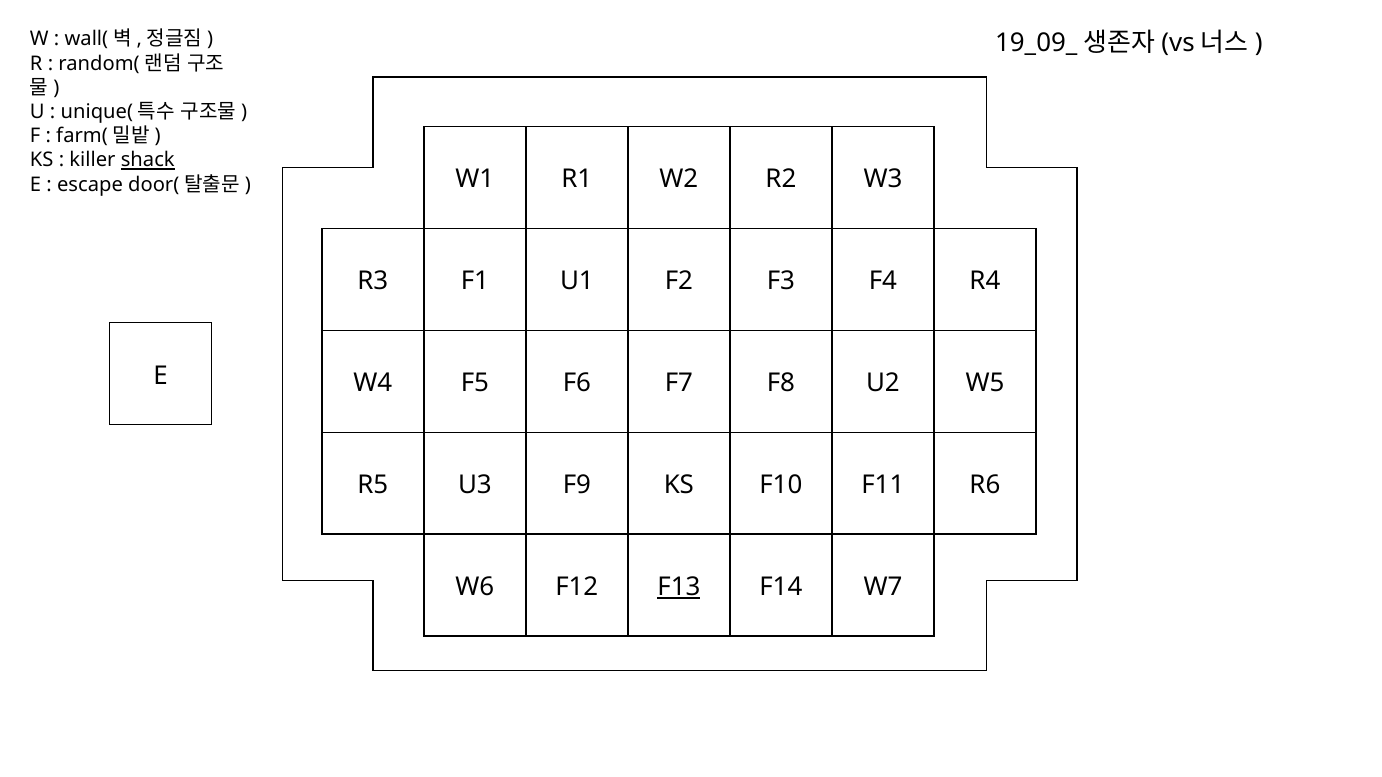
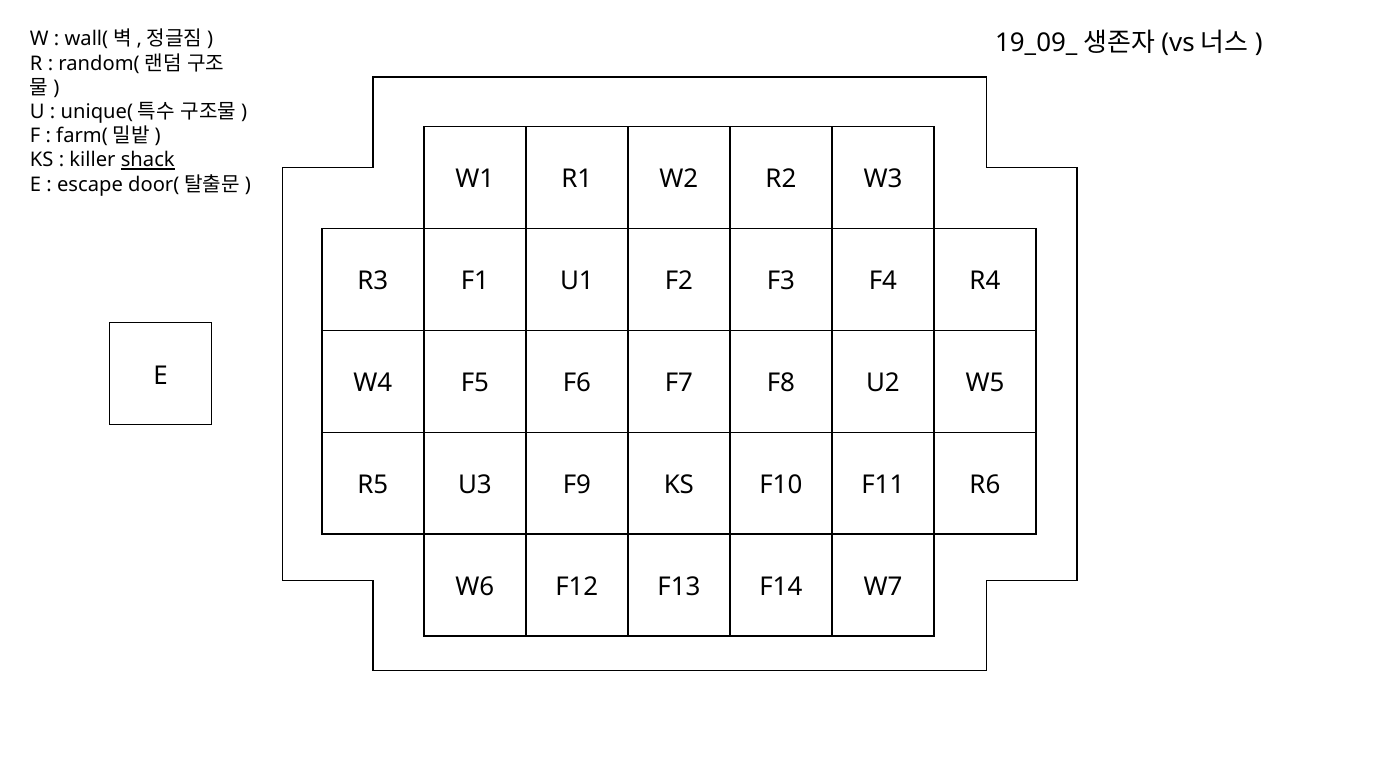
F13 underline: present -> none (679, 587)
